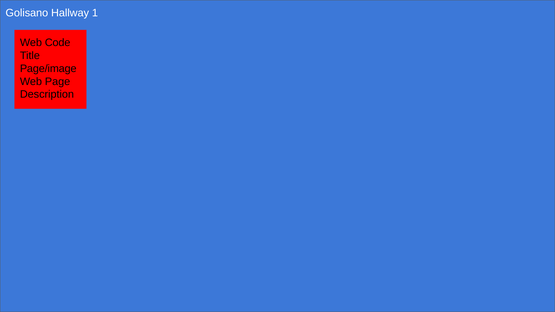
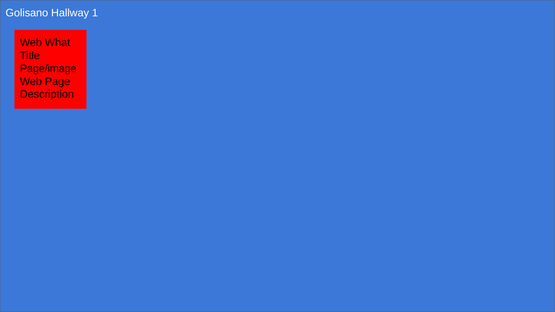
Code: Code -> What (58, 43)
